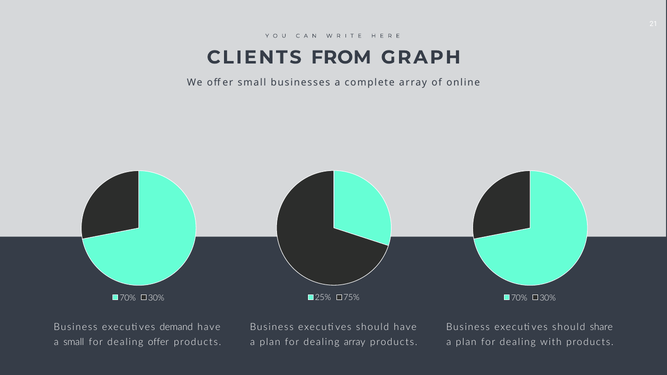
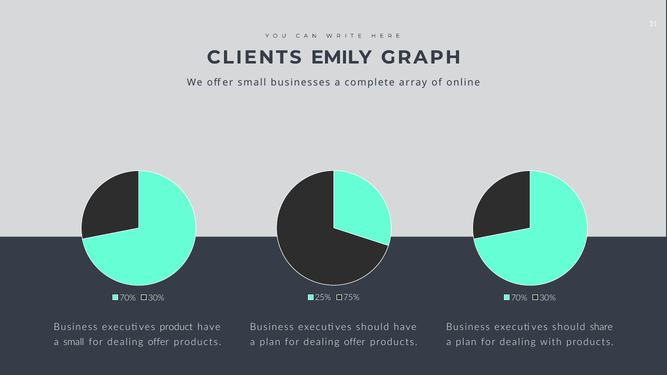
FROM: FROM -> EMILY (341, 57)
demand: demand -> product (176, 327)
plan for dealing array: array -> offer (355, 342)
